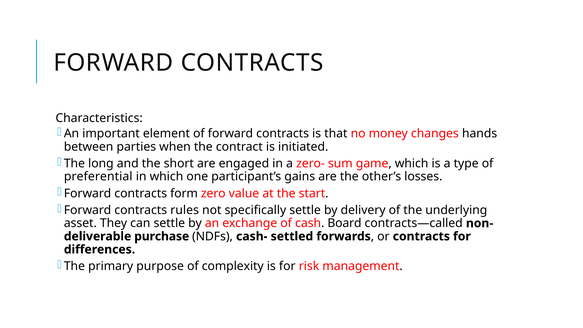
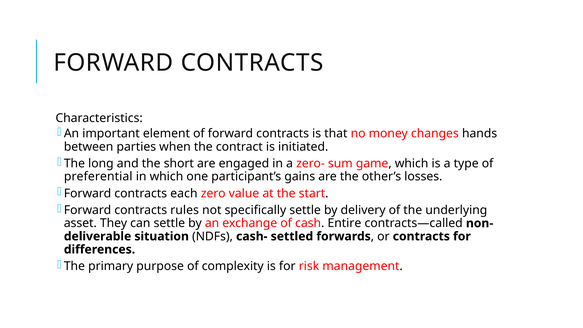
form: form -> each (184, 193)
Board: Board -> Entire (344, 223)
purchase: purchase -> situation (162, 236)
